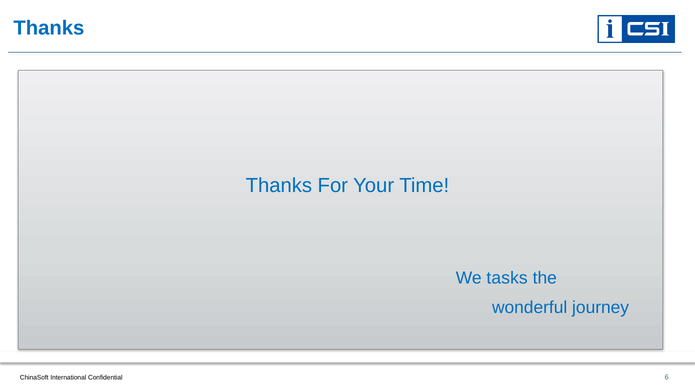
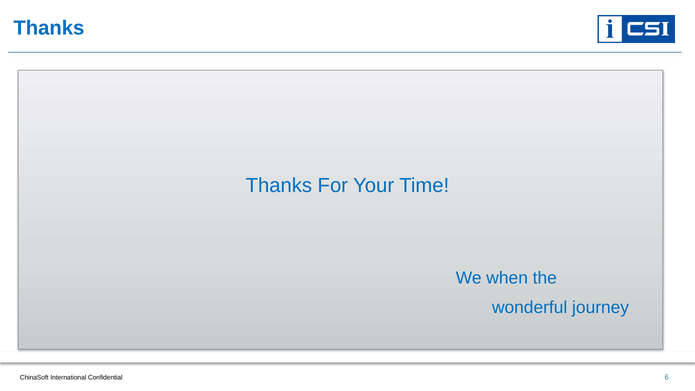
tasks: tasks -> when (507, 278)
